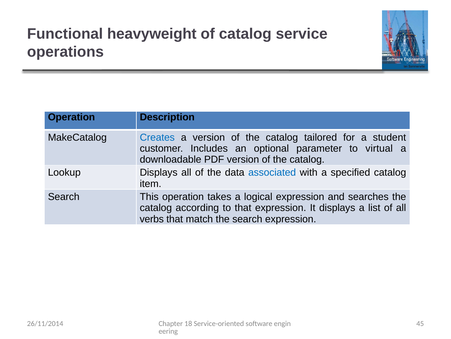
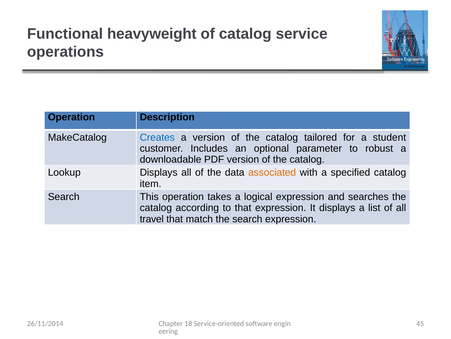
virtual: virtual -> robust (379, 148)
associated colour: blue -> orange (272, 172)
verbs: verbs -> travel (152, 219)
